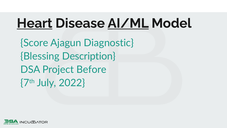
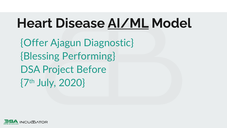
Heart underline: present -> none (35, 23)
Score: Score -> Offer (34, 43)
Description: Description -> Performing (89, 56)
2022: 2022 -> 2020 (72, 83)
